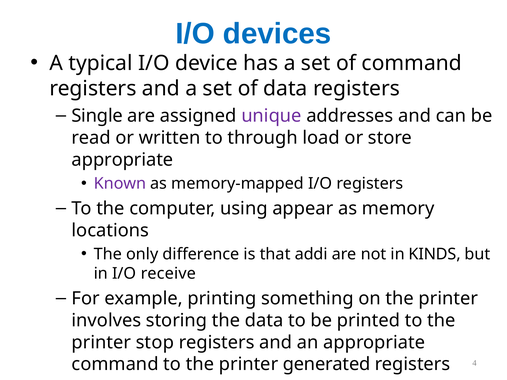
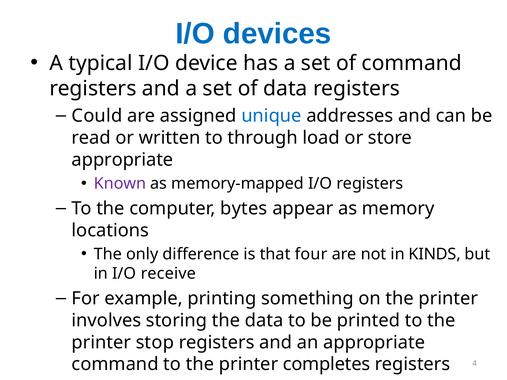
Single: Single -> Could (97, 116)
unique colour: purple -> blue (271, 116)
using: using -> bytes (244, 209)
addi: addi -> four (311, 254)
generated: generated -> completes (327, 364)
